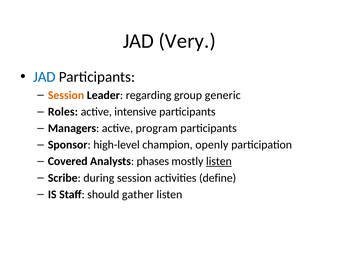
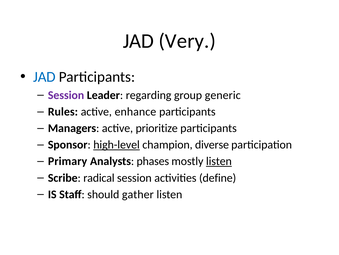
Session colour: orange -> purple (66, 95)
Roles: Roles -> Rules (63, 111)
intensive: intensive -> enhance (135, 111)
program: program -> prioritize (157, 128)
high-level underline: none -> present (117, 144)
openly: openly -> diverse (212, 144)
Covered: Covered -> Primary (68, 161)
during: during -> radical (99, 177)
